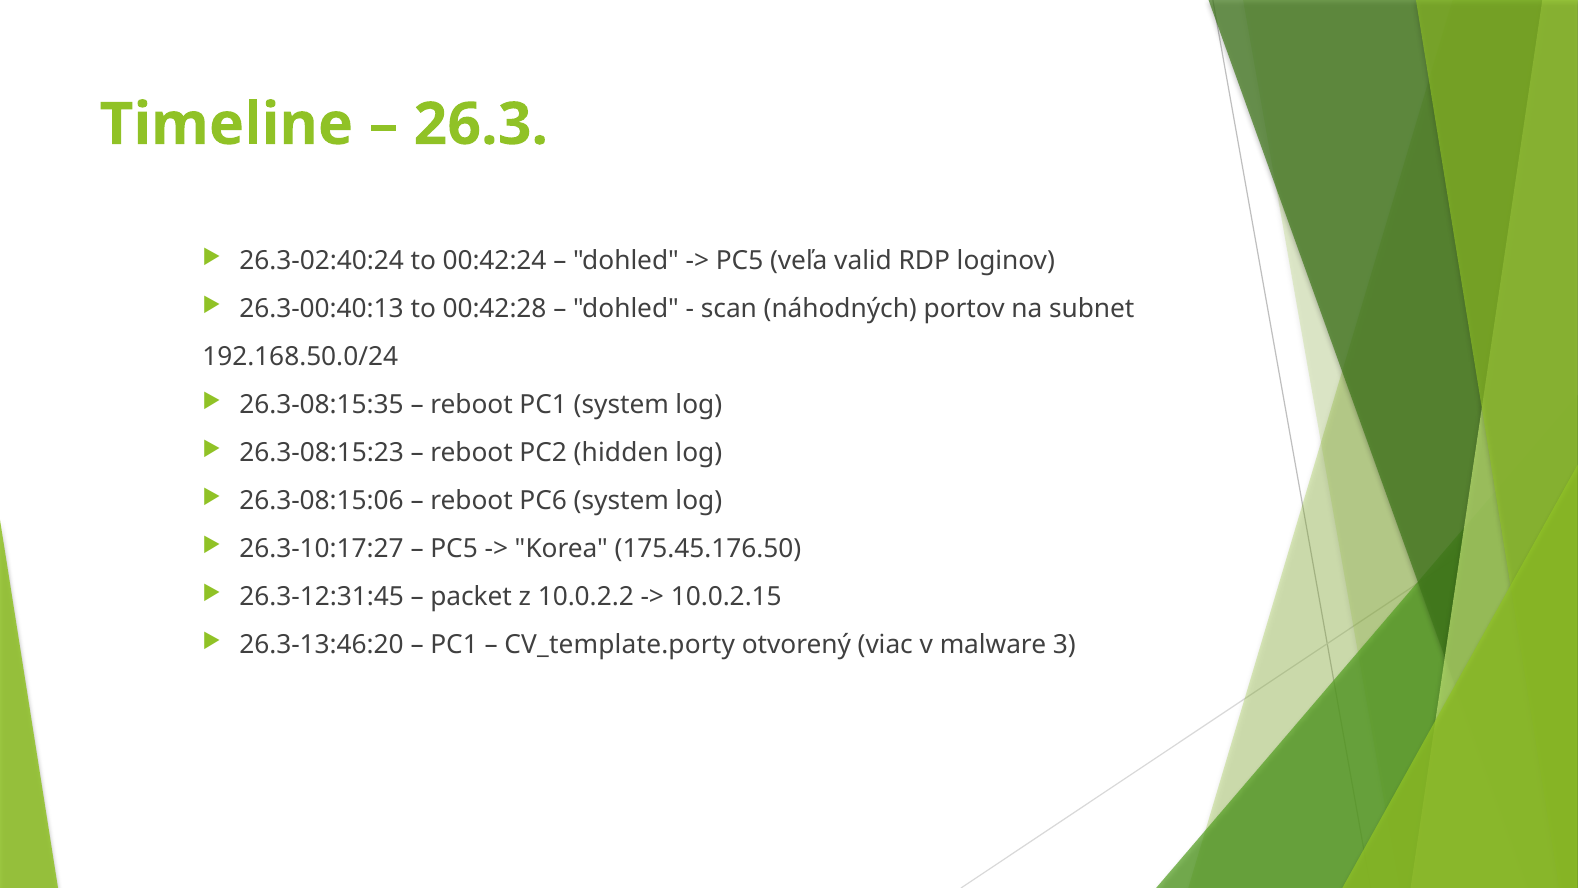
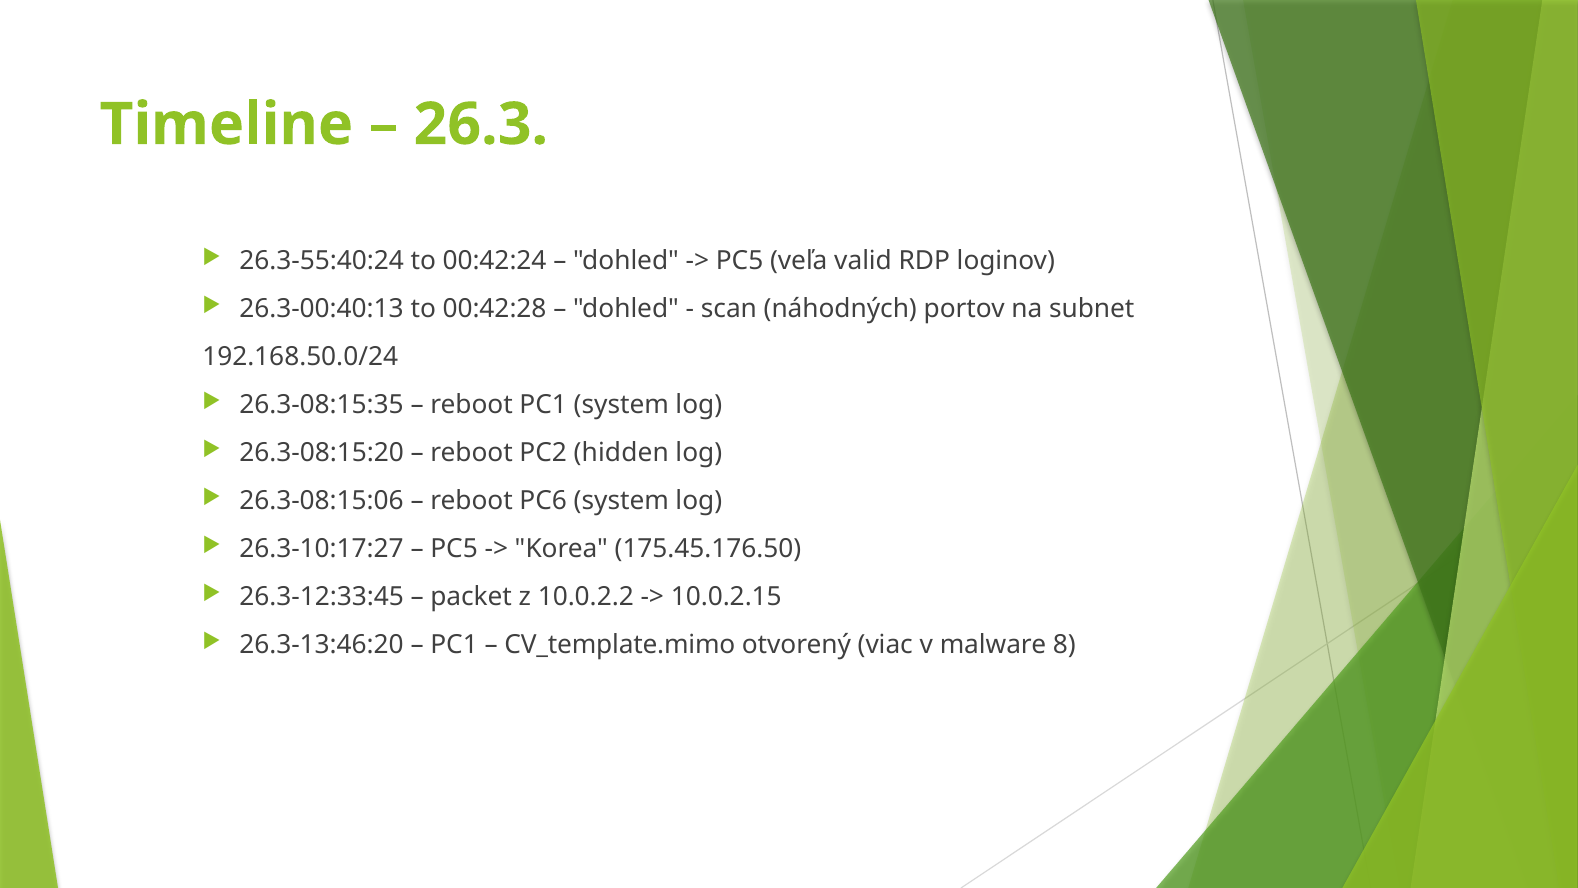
26.3-02:40:24: 26.3-02:40:24 -> 26.3-55:40:24 (322, 261)
26.3-08:15:23: 26.3-08:15:23 -> 26.3-08:15:20 (322, 453)
26.3-12:31:45: 26.3-12:31:45 -> 26.3-12:33:45 (322, 597)
CV_template.porty: CV_template.porty -> CV_template.mimo (620, 645)
3: 3 -> 8 (1064, 645)
